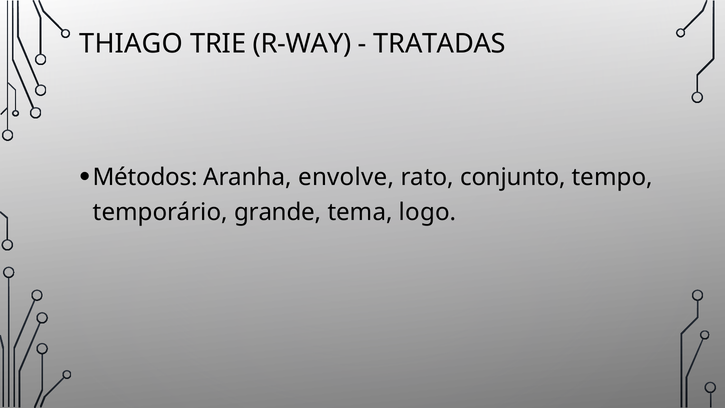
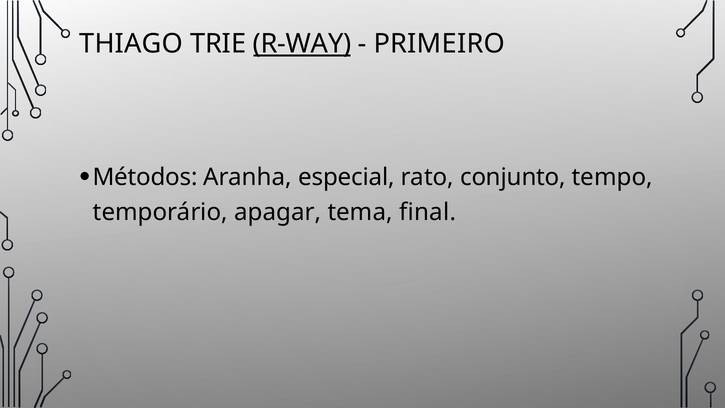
R-WAY underline: none -> present (302, 44)
TRATADAS: TRATADAS -> PRIMEIRO (439, 44)
envolve: envolve -> especial (346, 177)
grande: grande -> apagar (278, 212)
logo: logo -> final (428, 212)
